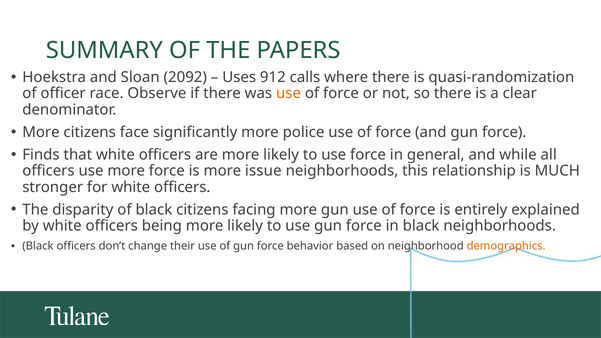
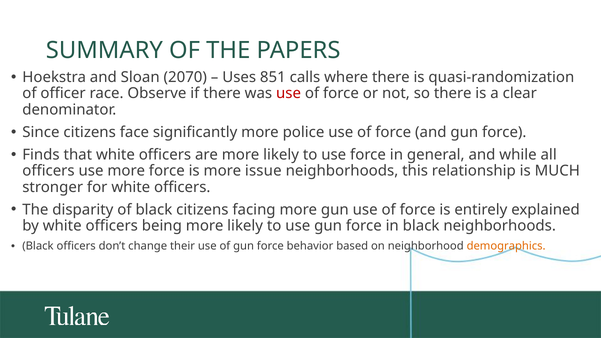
2092: 2092 -> 2070 (185, 77)
912: 912 -> 851 (273, 77)
use colour: orange -> red (289, 94)
More: More -> Since (41, 132)
